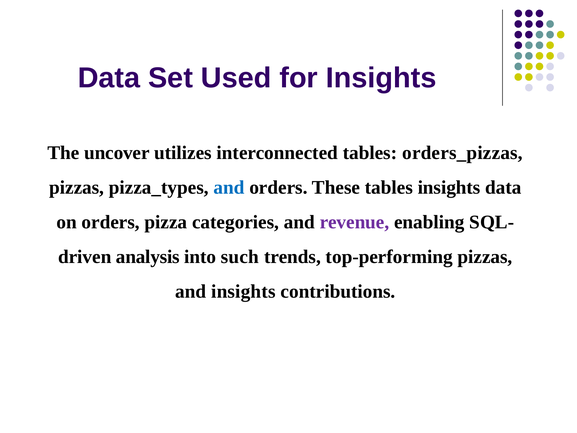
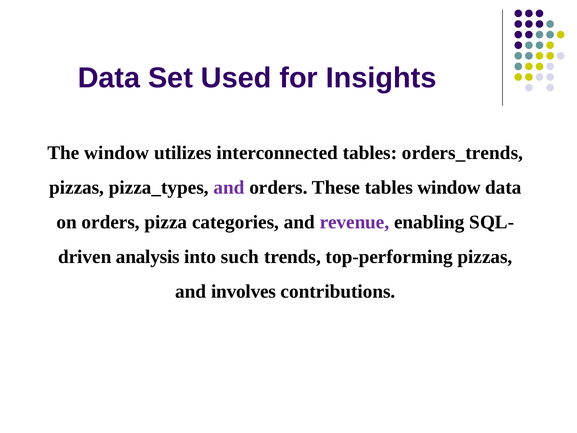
The uncover: uncover -> window (117, 153)
orders_pizzas: orders_pizzas -> orders_trends (463, 153)
and colour: blue -> purple (229, 187)
tables insights: insights -> window (449, 187)
and insights: insights -> involves (244, 291)
